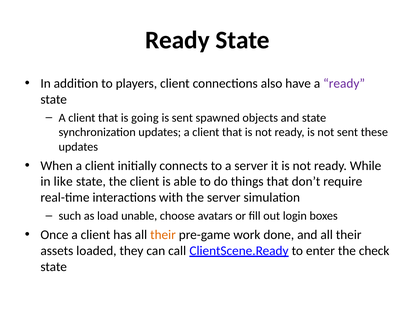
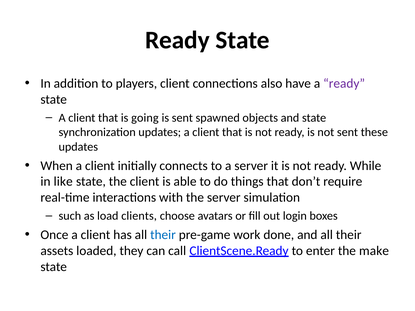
unable: unable -> clients (139, 216)
their colour: orange -> blue (163, 235)
check: check -> make (374, 251)
